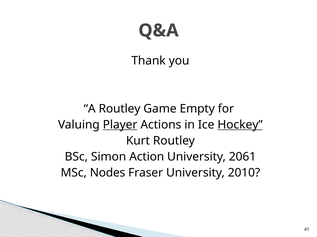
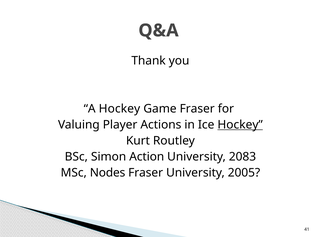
A Routley: Routley -> Hockey (119, 109)
Game Empty: Empty -> Fraser (197, 109)
Player underline: present -> none (120, 125)
2061: 2061 -> 2083 (242, 157)
2010: 2010 -> 2005 (244, 173)
